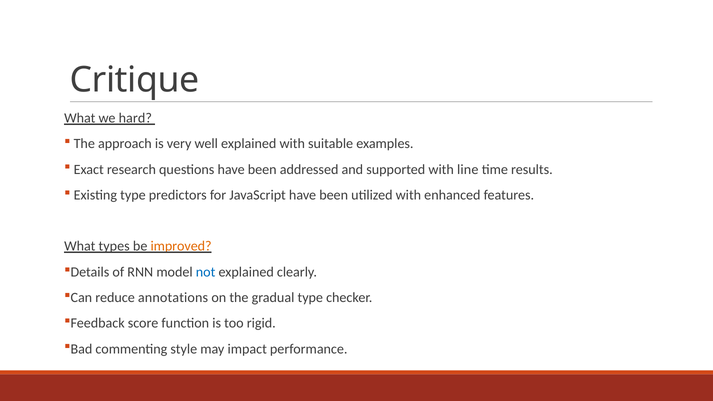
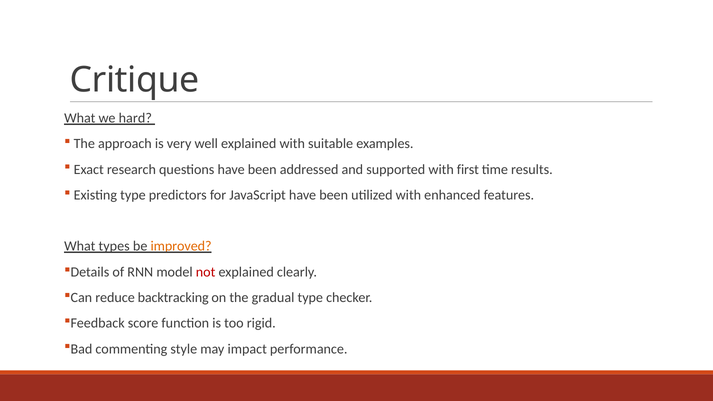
line: line -> first (468, 169)
not colour: blue -> red (206, 272)
annotations: annotations -> backtracking (173, 298)
